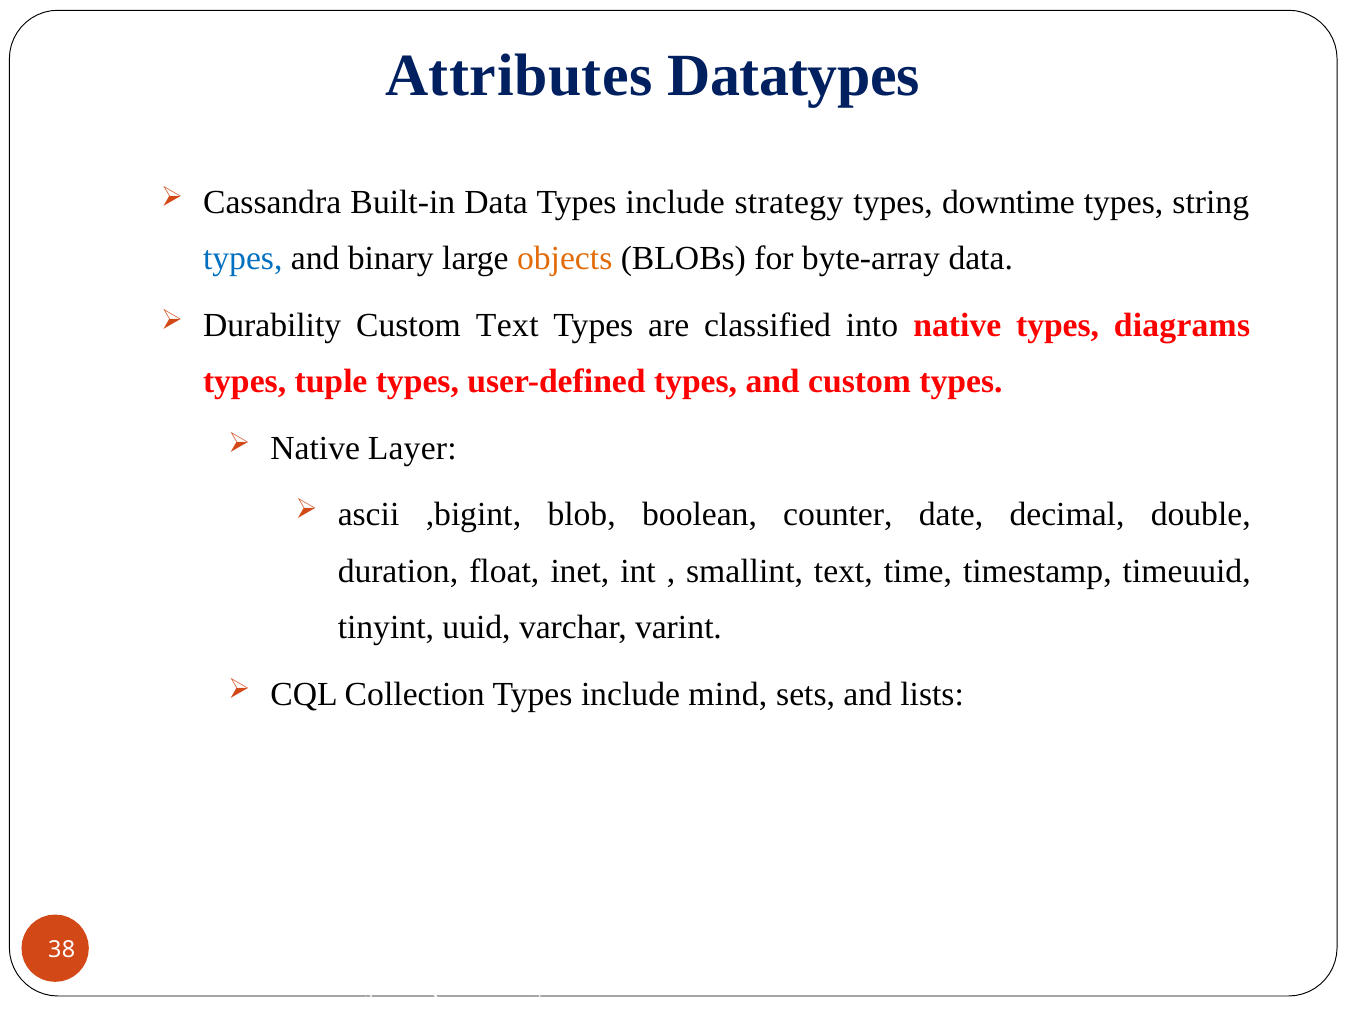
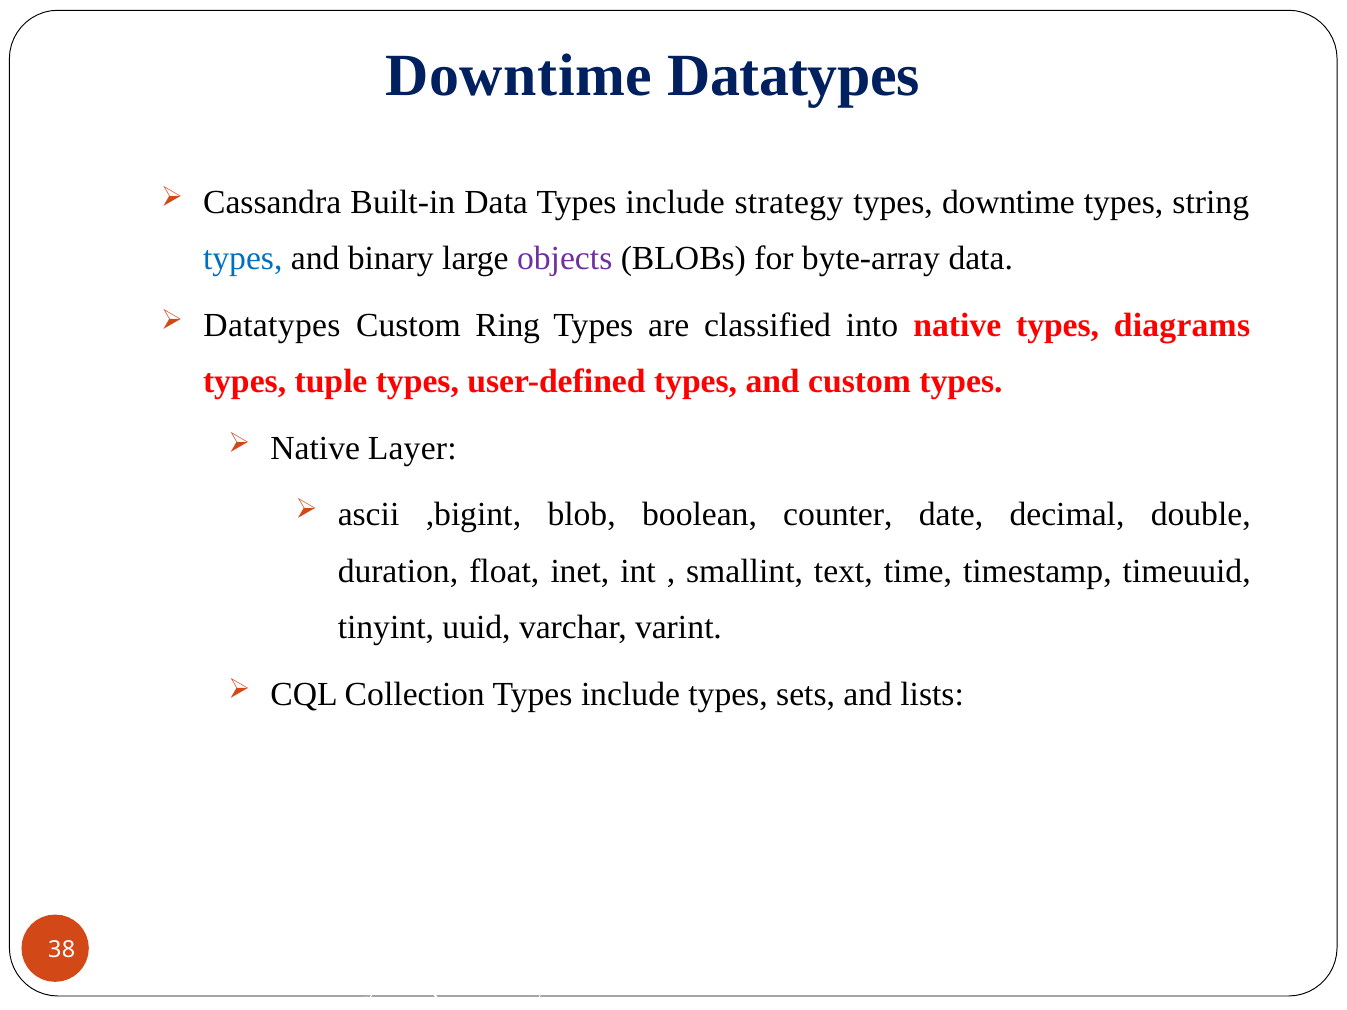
Attributes: Attributes -> Downtime (519, 76)
objects colour: orange -> purple (565, 259)
Durability: Durability -> Datatypes (272, 325)
Custom Text: Text -> Ring (508, 325)
include mind: mind -> types (728, 694)
